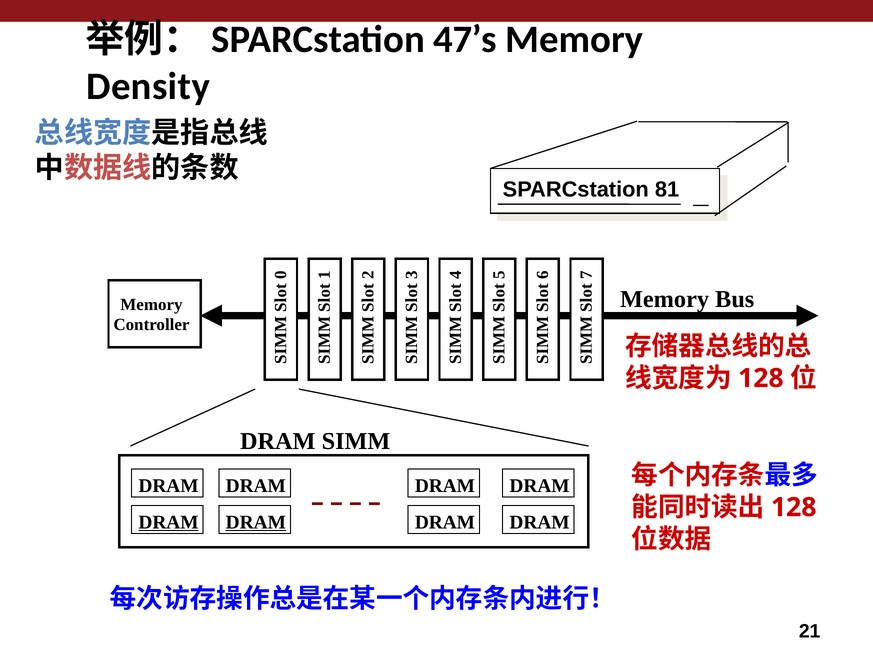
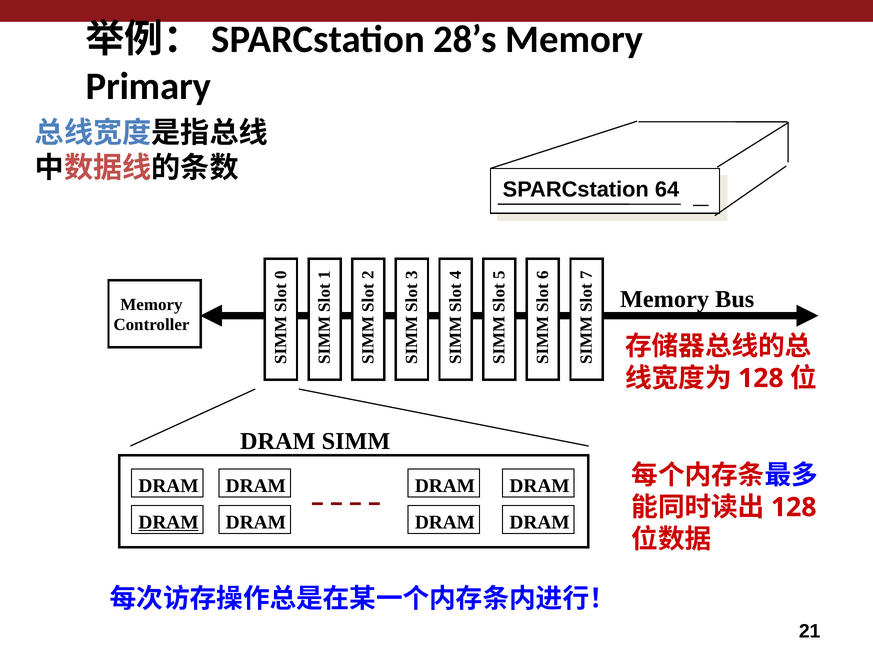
47’s: 47’s -> 28’s (465, 40)
Density: Density -> Primary (148, 86)
81: 81 -> 64 (667, 189)
DRAM underline: present -> none (256, 522)
